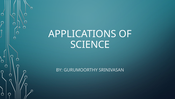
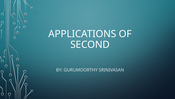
SCIENCE: SCIENCE -> SECOND (90, 44)
